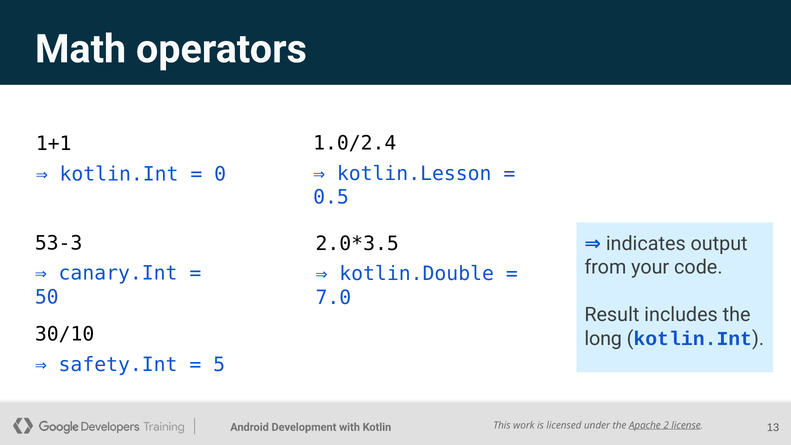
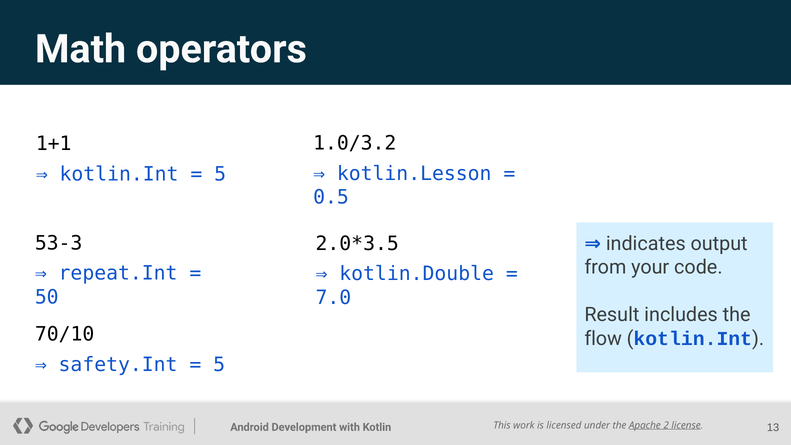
1.0/2.4: 1.0/2.4 -> 1.0/3.2 (355, 143)
0: 0 -> 5 (220, 174)
canary.Int: canary.Int -> repeat.Int (118, 273)
30/10: 30/10 -> 70/10 (65, 334)
long: long -> flow (603, 339)
